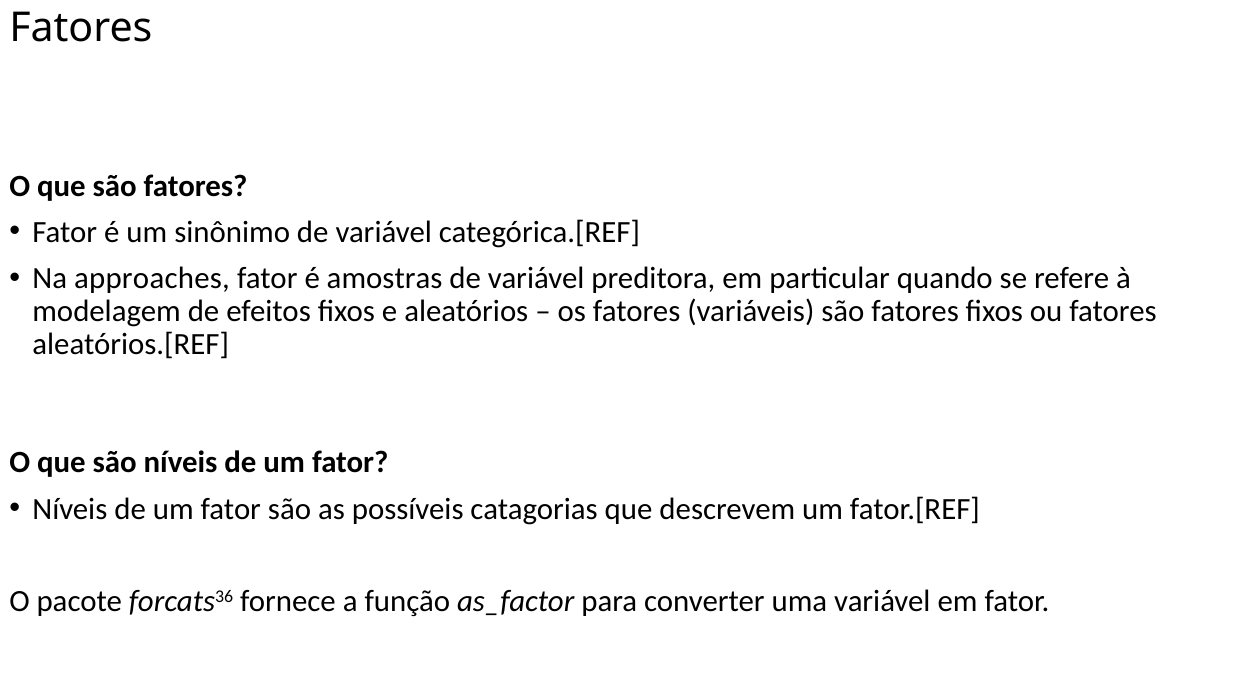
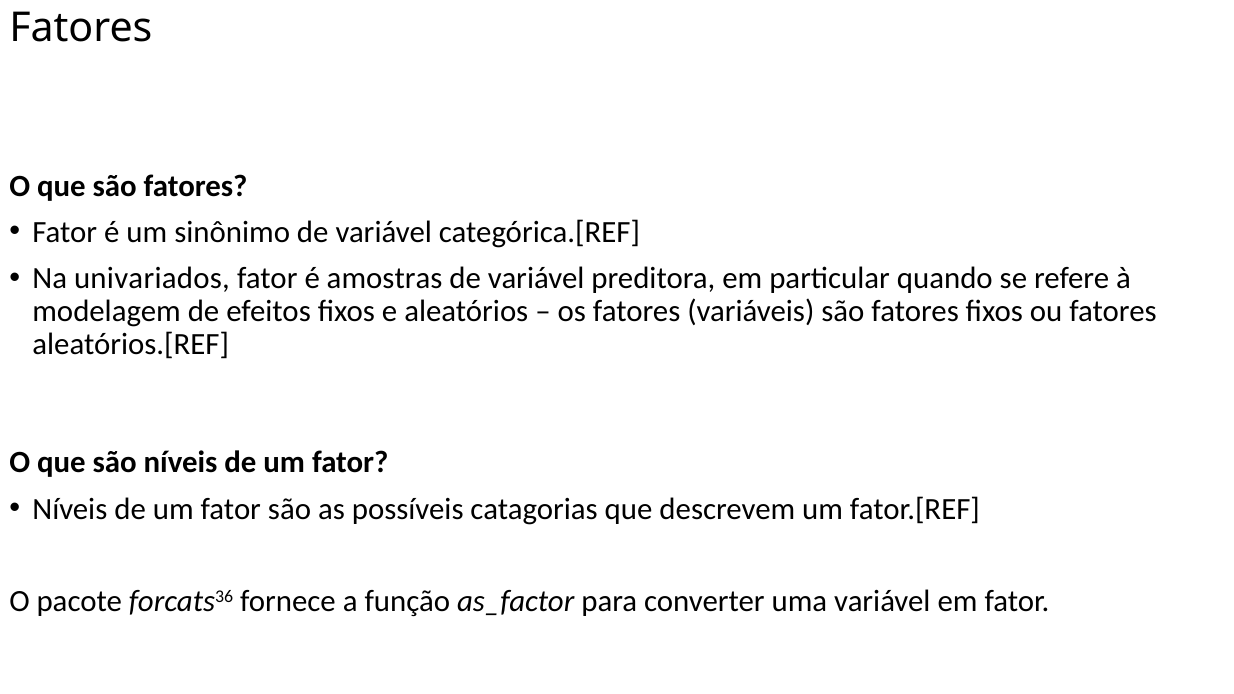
approaches: approaches -> univariados (152, 278)
